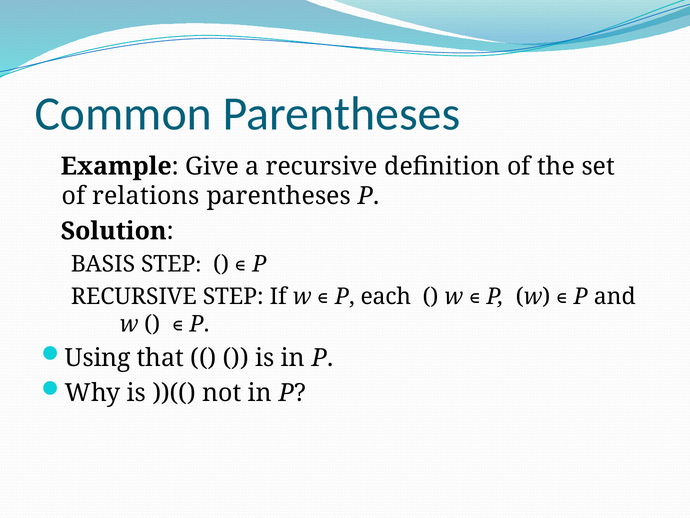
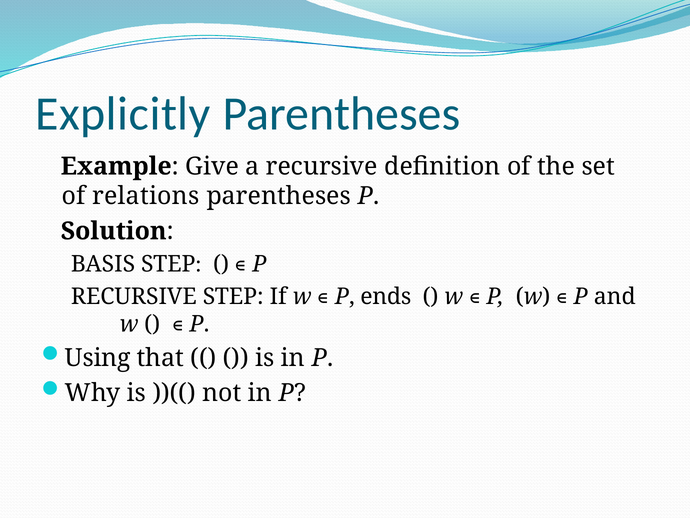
Common: Common -> Explicitly (123, 114)
each: each -> ends (386, 296)
